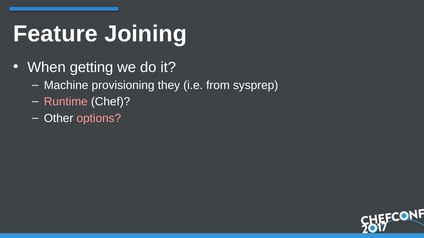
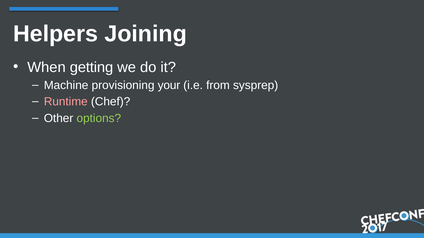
Feature: Feature -> Helpers (56, 34)
they: they -> your (169, 85)
options colour: pink -> light green (99, 118)
